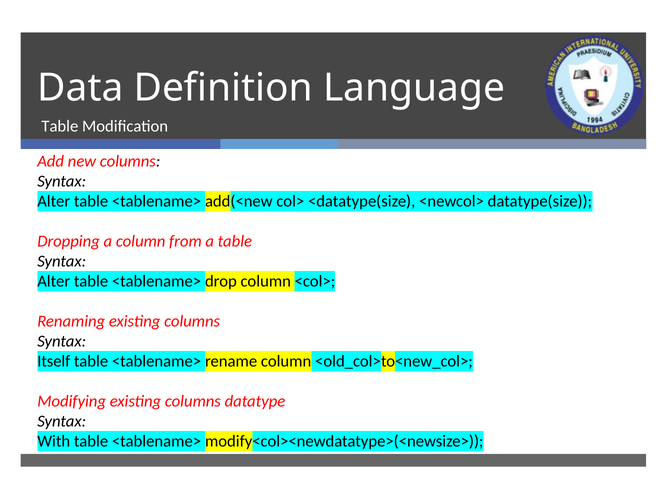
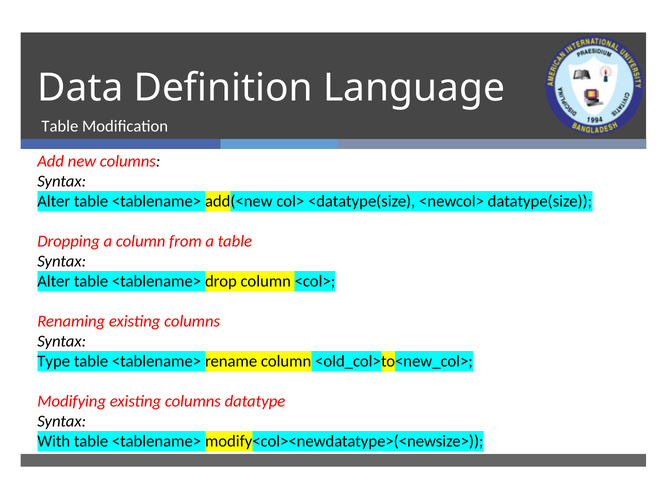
Itself: Itself -> Type (54, 362)
